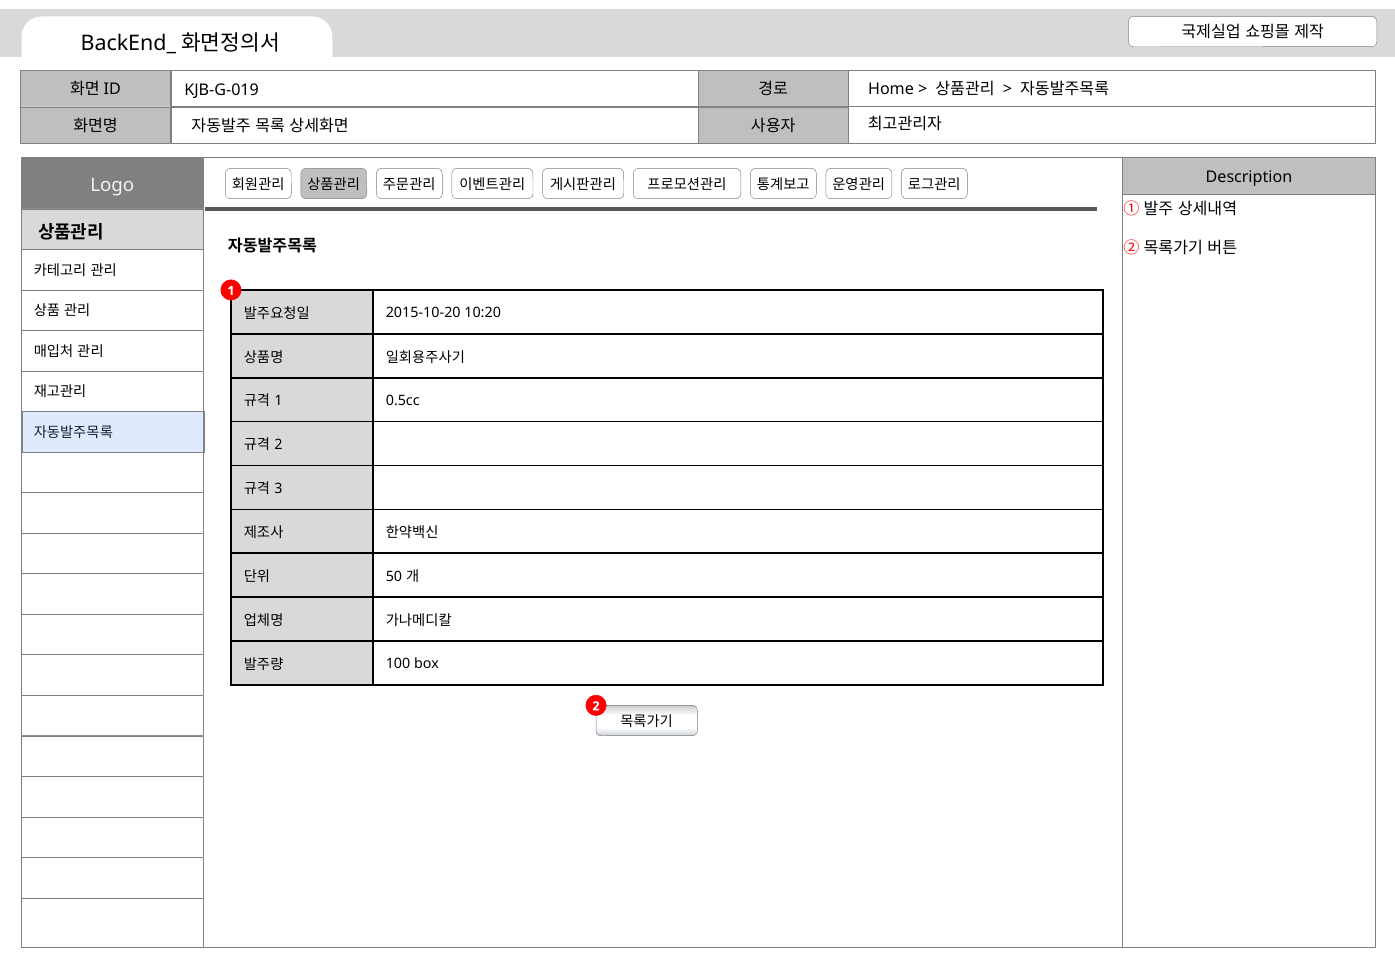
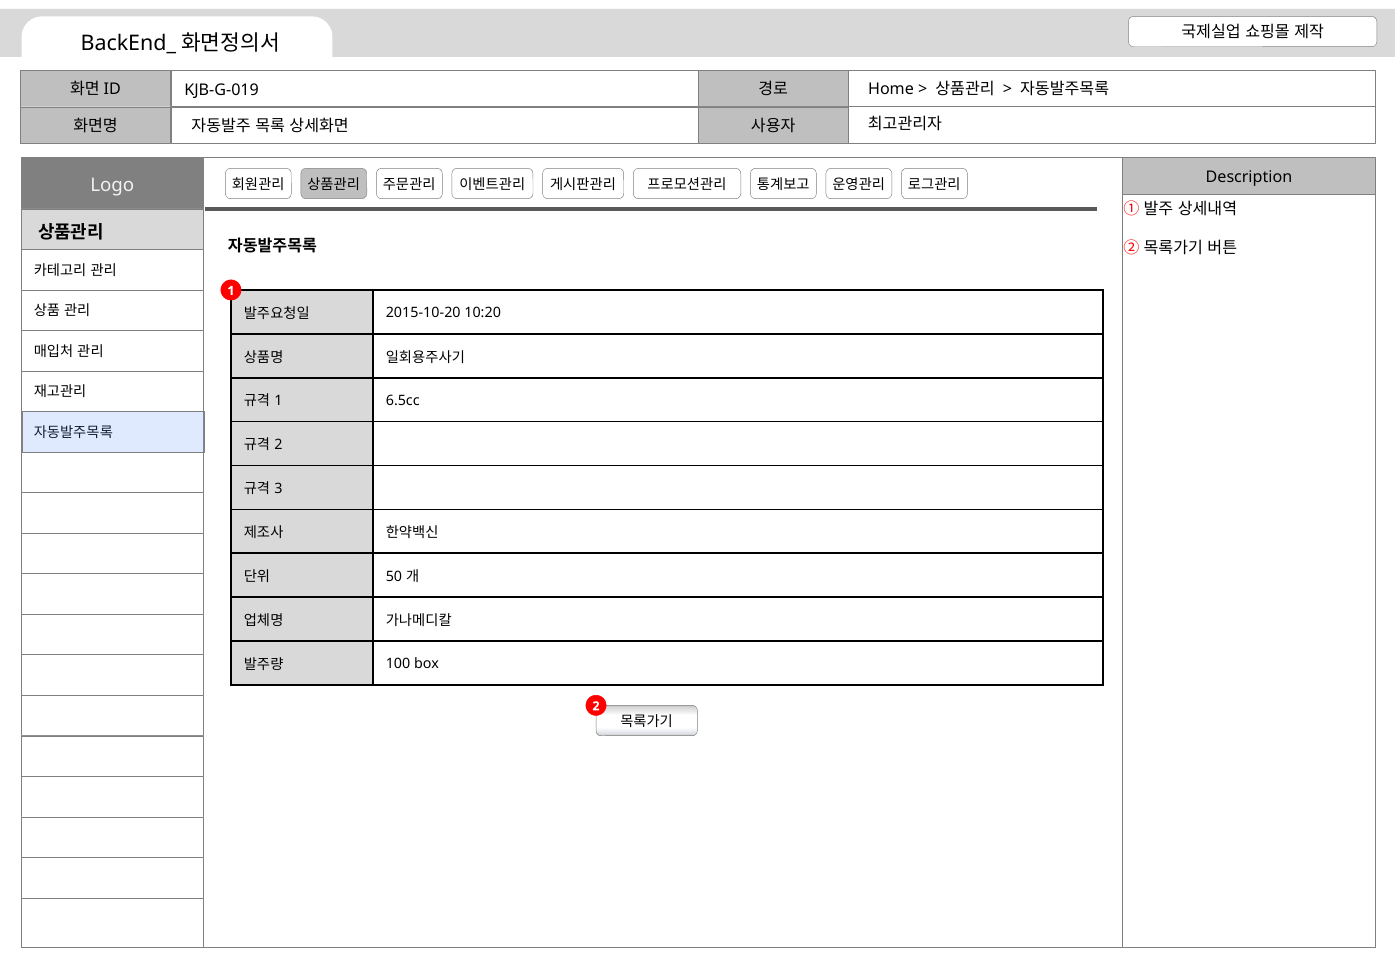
0.5cc: 0.5cc -> 6.5cc (403, 401)
